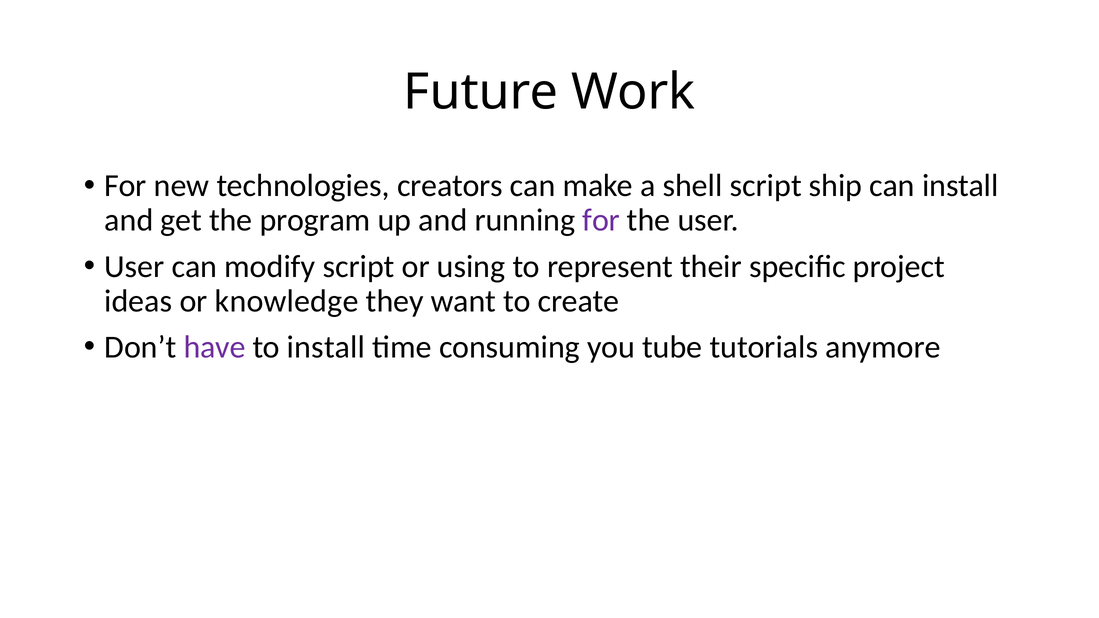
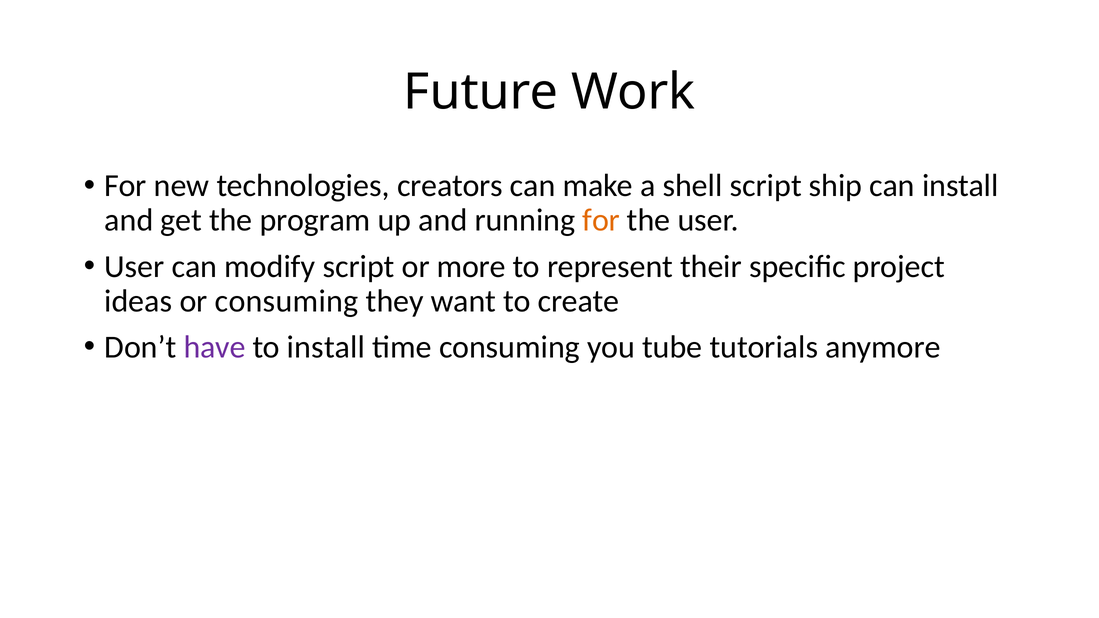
for colour: purple -> orange (601, 220)
using: using -> more (471, 267)
or knowledge: knowledge -> consuming (287, 301)
